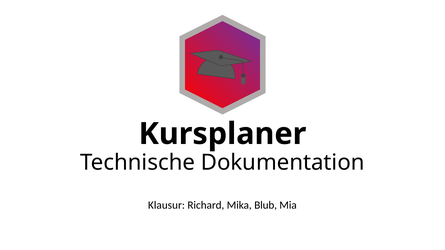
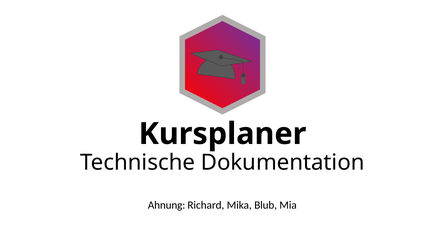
Klausur: Klausur -> Ahnung (167, 205)
